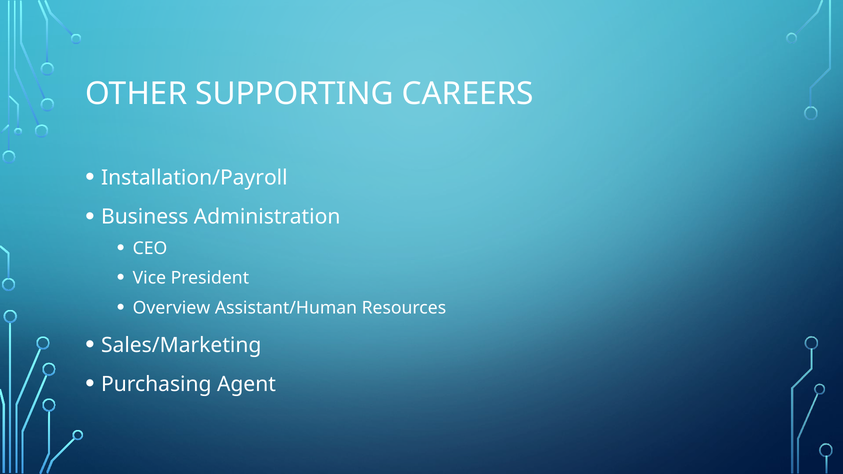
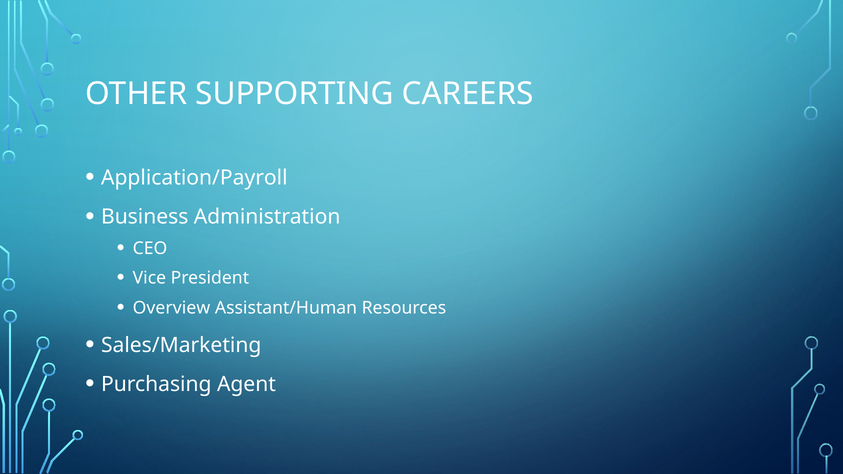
Installation/Payroll: Installation/Payroll -> Application/Payroll (194, 178)
